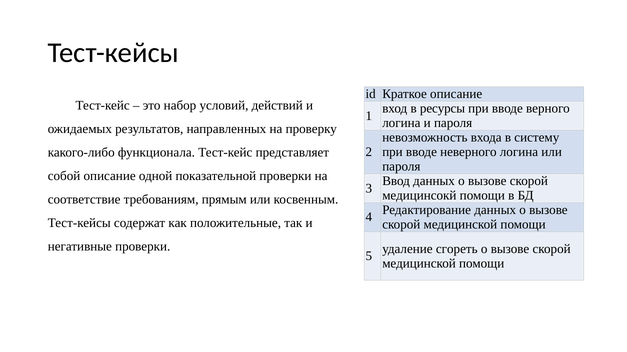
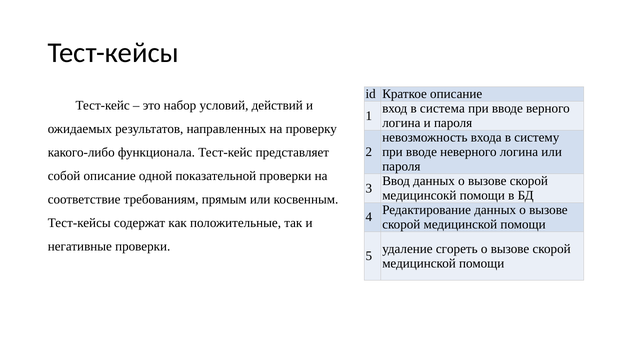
ресурсы: ресурсы -> система (442, 109)
